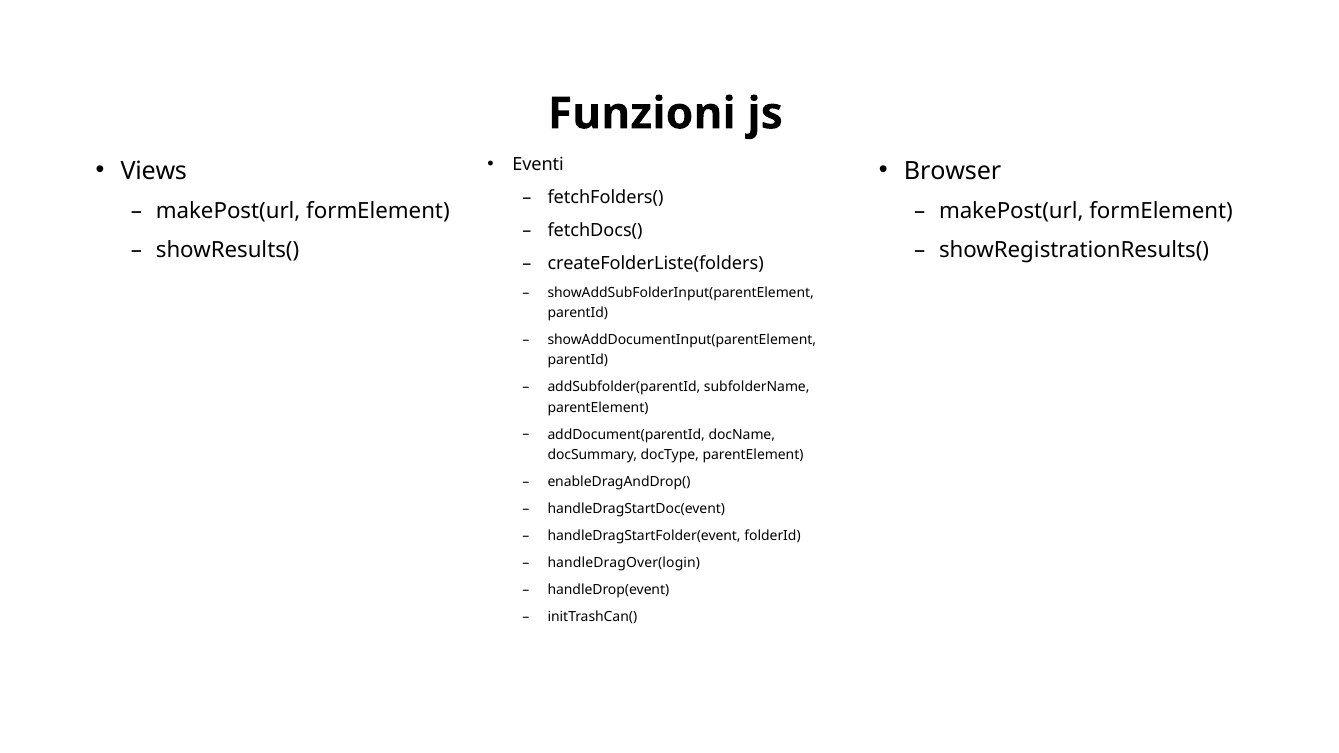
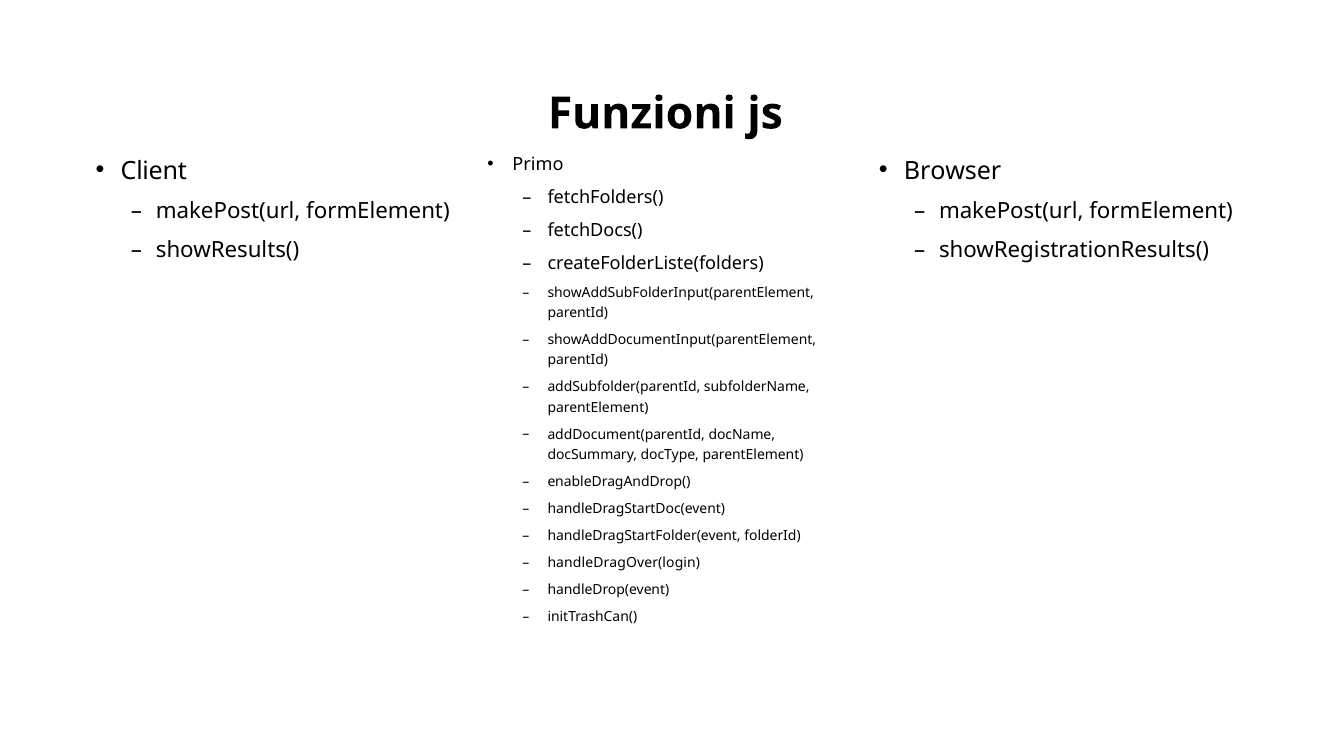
Eventi: Eventi -> Primo (538, 165)
Views: Views -> Client (154, 171)
